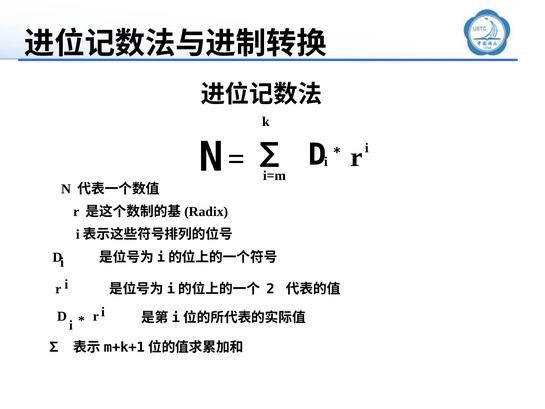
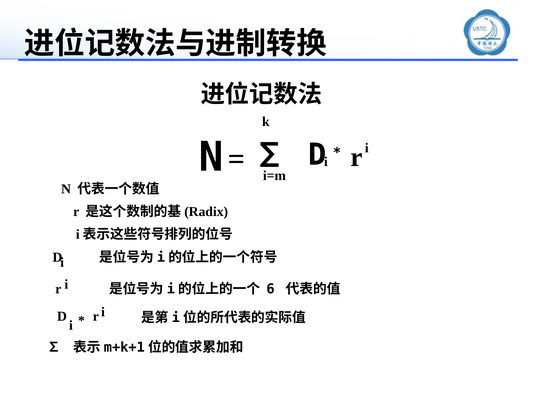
2: 2 -> 6 (270, 289)
